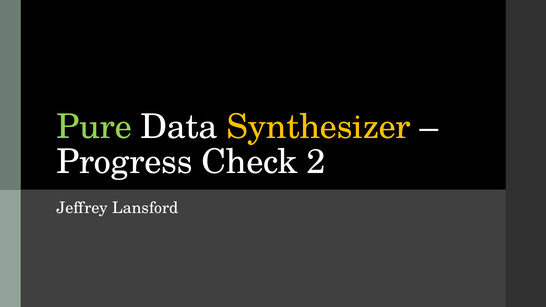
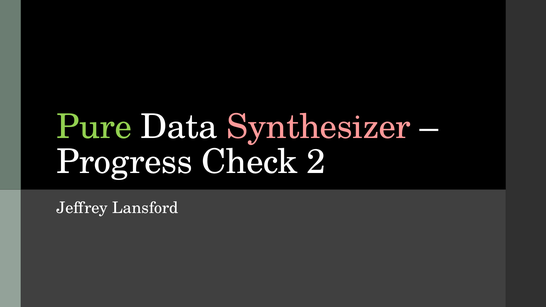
Synthesizer colour: yellow -> pink (319, 127)
